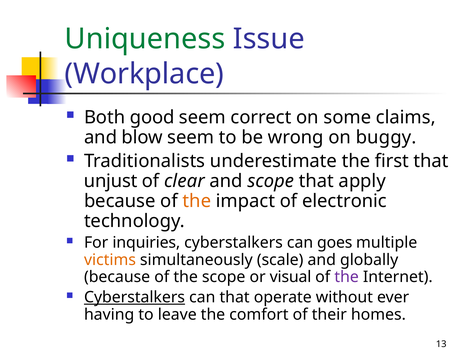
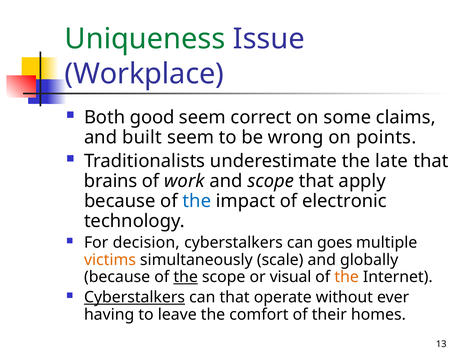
blow: blow -> built (142, 137)
buggy: buggy -> points (386, 137)
first: first -> late (392, 161)
unjust: unjust -> brains (111, 181)
clear: clear -> work (184, 181)
the colour: orange -> blue (197, 201)
inquiries: inquiries -> decision (146, 242)
the underline: none -> present (186, 276)
the colour: purple -> orange (347, 276)
